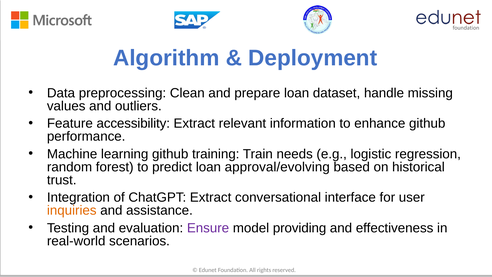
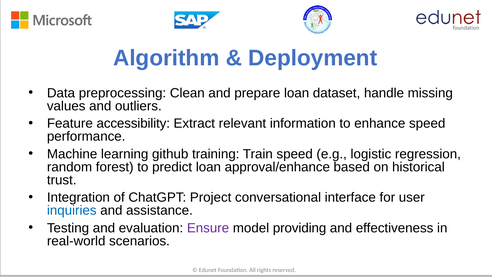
enhance github: github -> speed (427, 123)
Train needs: needs -> speed (295, 154)
approval/evolving: approval/evolving -> approval/enhance (277, 167)
ChatGPT Extract: Extract -> Project (211, 197)
inquiries colour: orange -> blue (72, 210)
